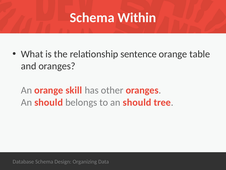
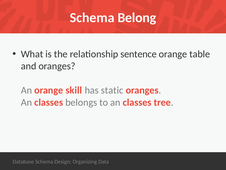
Within: Within -> Belong (137, 18)
other: other -> static (112, 90)
should: should -> classes (49, 102)
to an should: should -> classes (137, 102)
